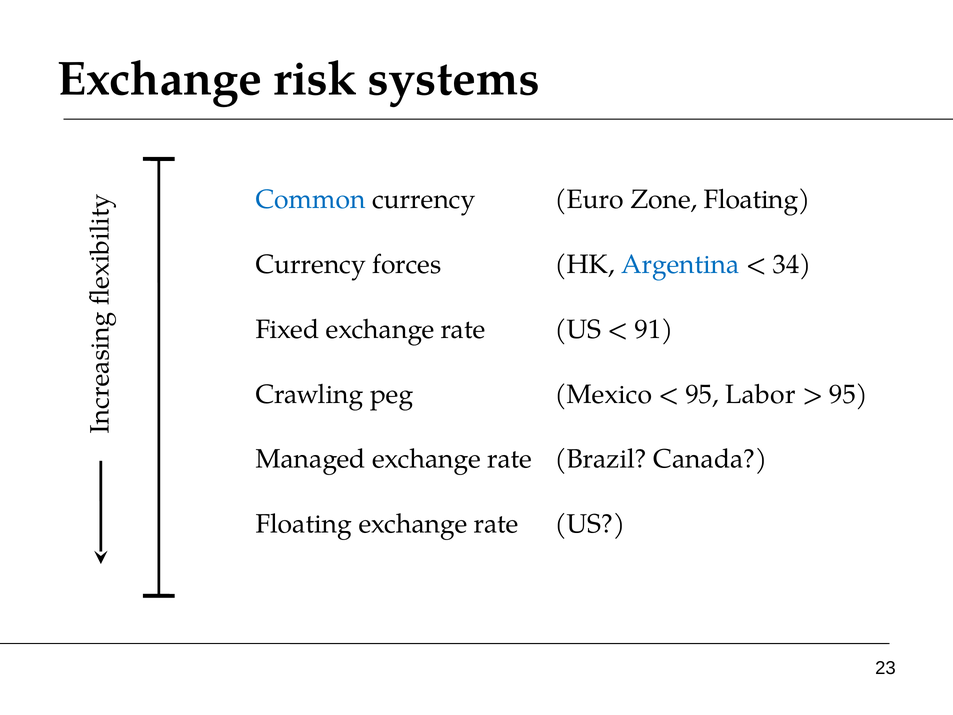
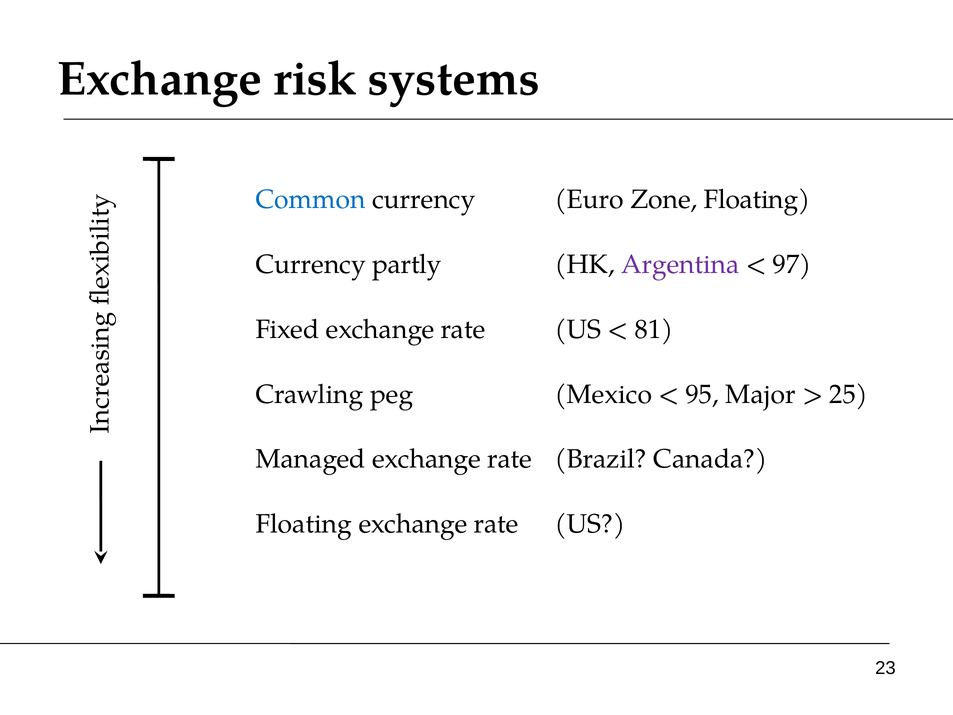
forces: forces -> partly (407, 264)
Argentina colour: blue -> purple (680, 264)
34: 34 -> 97 (792, 264)
91: 91 -> 81 (654, 329)
Labor: Labor -> Major (761, 394)
95: 95 -> 25 (849, 394)
